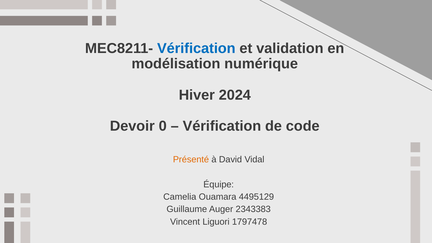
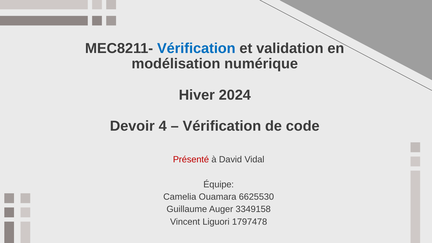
0: 0 -> 4 (163, 126)
Présenté colour: orange -> red (191, 160)
4495129: 4495129 -> 6625530 (256, 197)
2343383: 2343383 -> 3349158 (253, 209)
